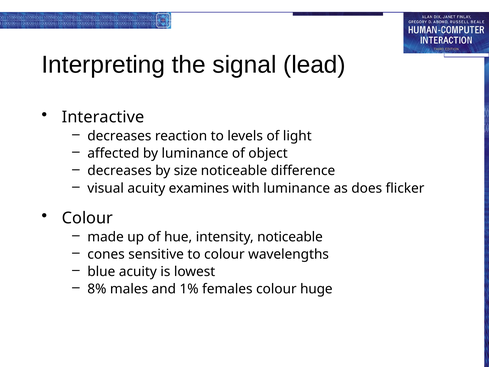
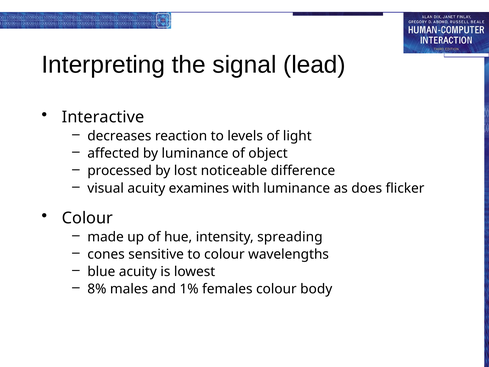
decreases: decreases -> processed (120, 171)
size: size -> lost (186, 171)
intensity noticeable: noticeable -> spreading (290, 237)
huge: huge -> body (316, 289)
